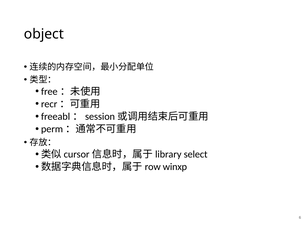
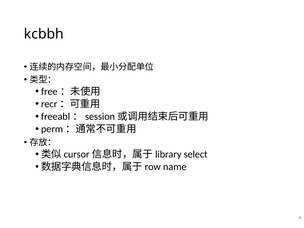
object: object -> kcbbh (44, 34)
winxp: winxp -> name (175, 167)
